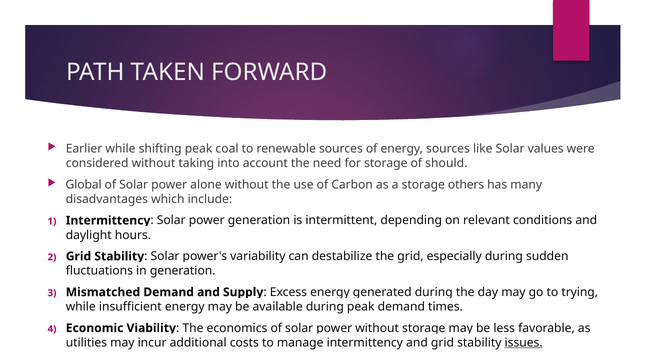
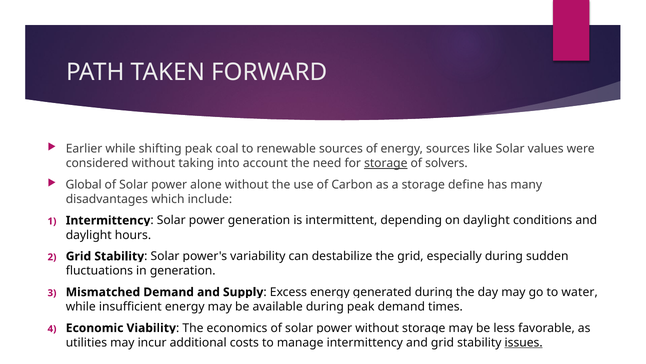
storage underline: none -> present (386, 163)
should: should -> solvers (446, 163)
others: others -> define (466, 184)
on relevant: relevant -> daylight (486, 220)
trying: trying -> water (580, 292)
